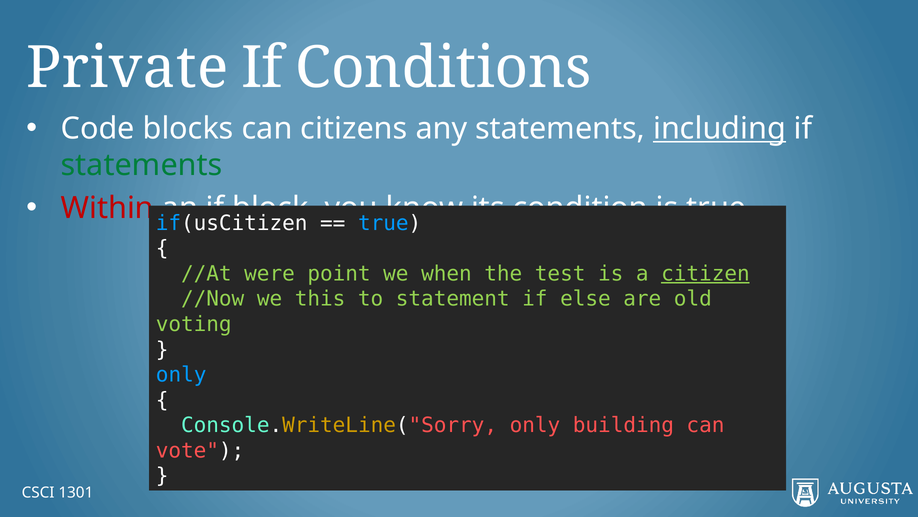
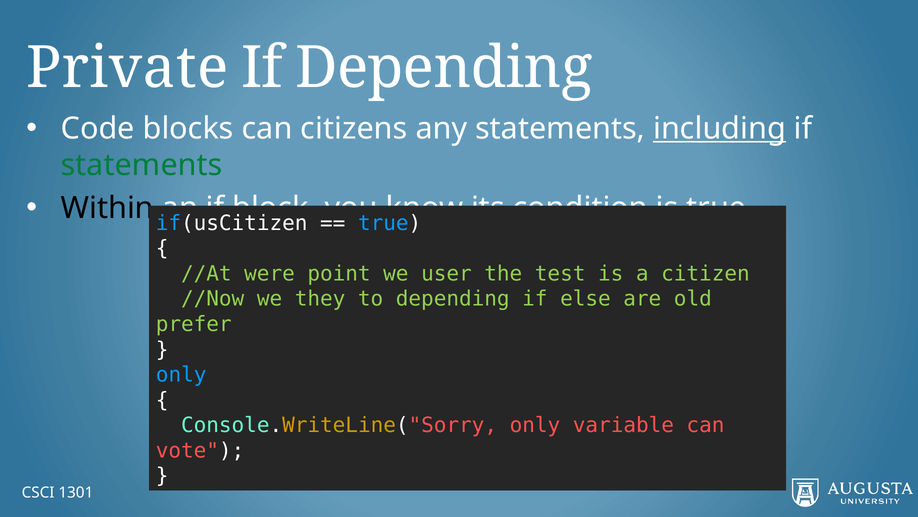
If Conditions: Conditions -> Depending (444, 68)
Within colour: red -> black (107, 208)
when: when -> user (446, 274)
citizen underline: present -> none (705, 274)
this: this -> they (320, 299)
to statement: statement -> depending (453, 299)
voting: voting -> prefer (194, 324)
building: building -> variable (623, 425)
